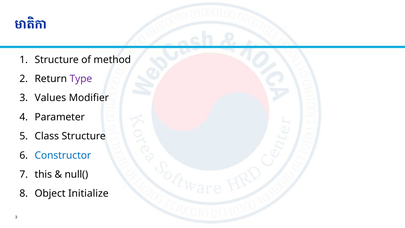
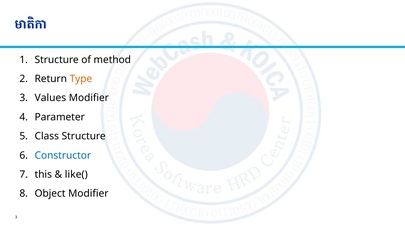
Type colour: purple -> orange (81, 79)
null(: null( -> like( (76, 174)
Object Initialize: Initialize -> Modifier (88, 193)
